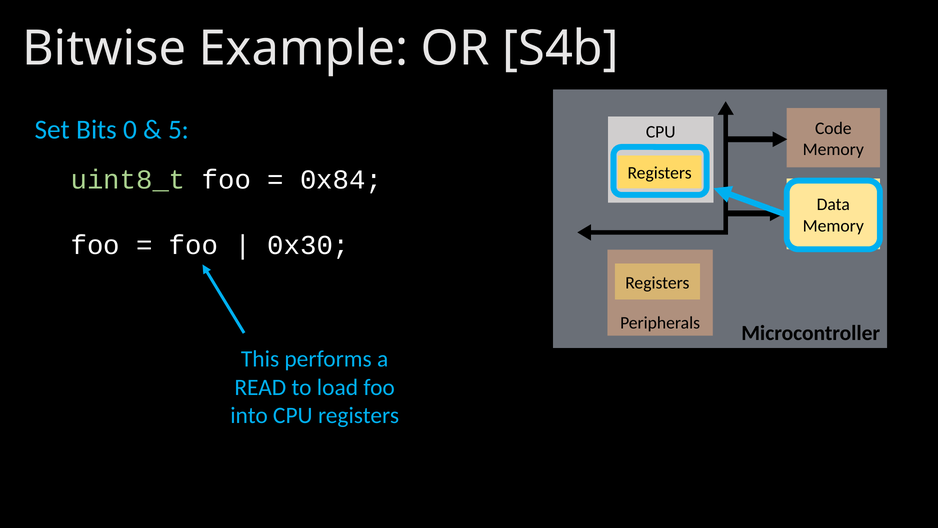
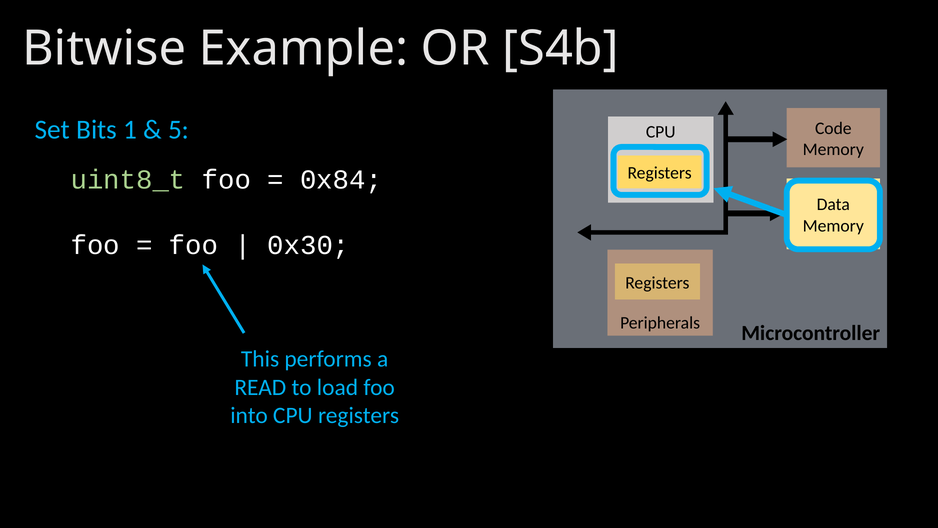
0: 0 -> 1 (130, 130)
